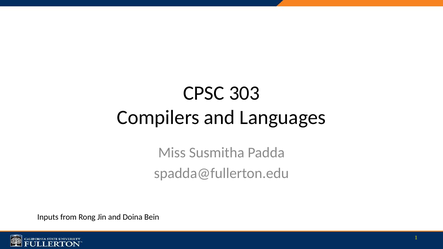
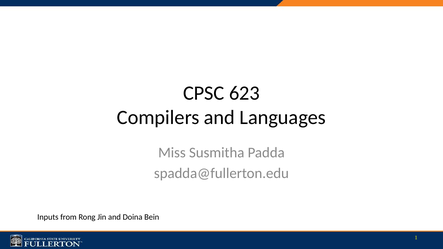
303: 303 -> 623 (244, 93)
